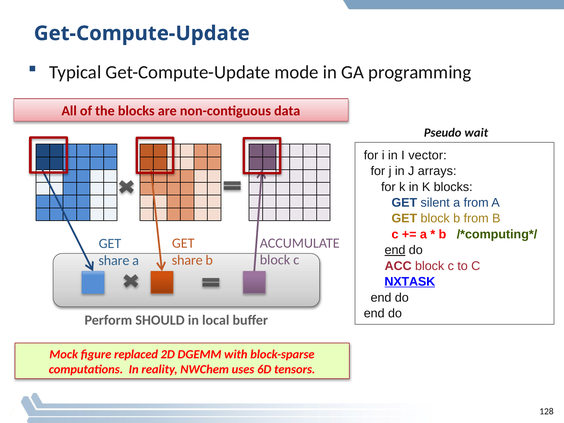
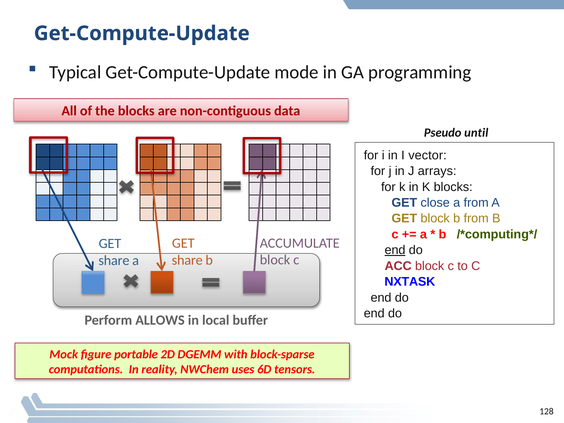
wait: wait -> until (476, 133)
silent: silent -> close (435, 203)
NXTASK underline: present -> none (410, 282)
SHOULD: SHOULD -> ALLOWS (160, 320)
replaced: replaced -> portable (136, 354)
